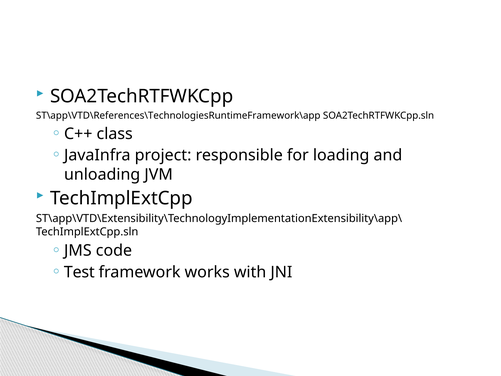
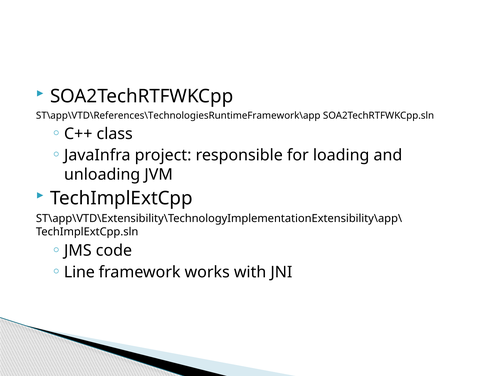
Test: Test -> Line (79, 272)
